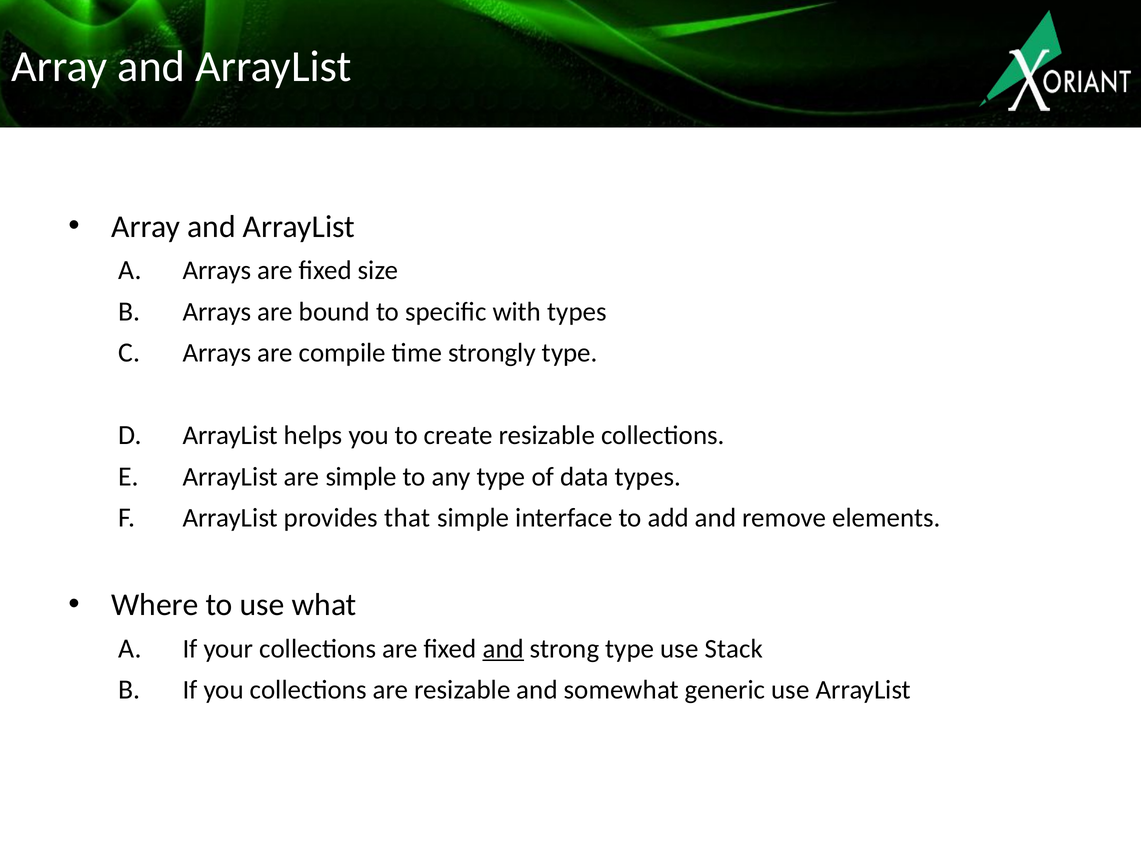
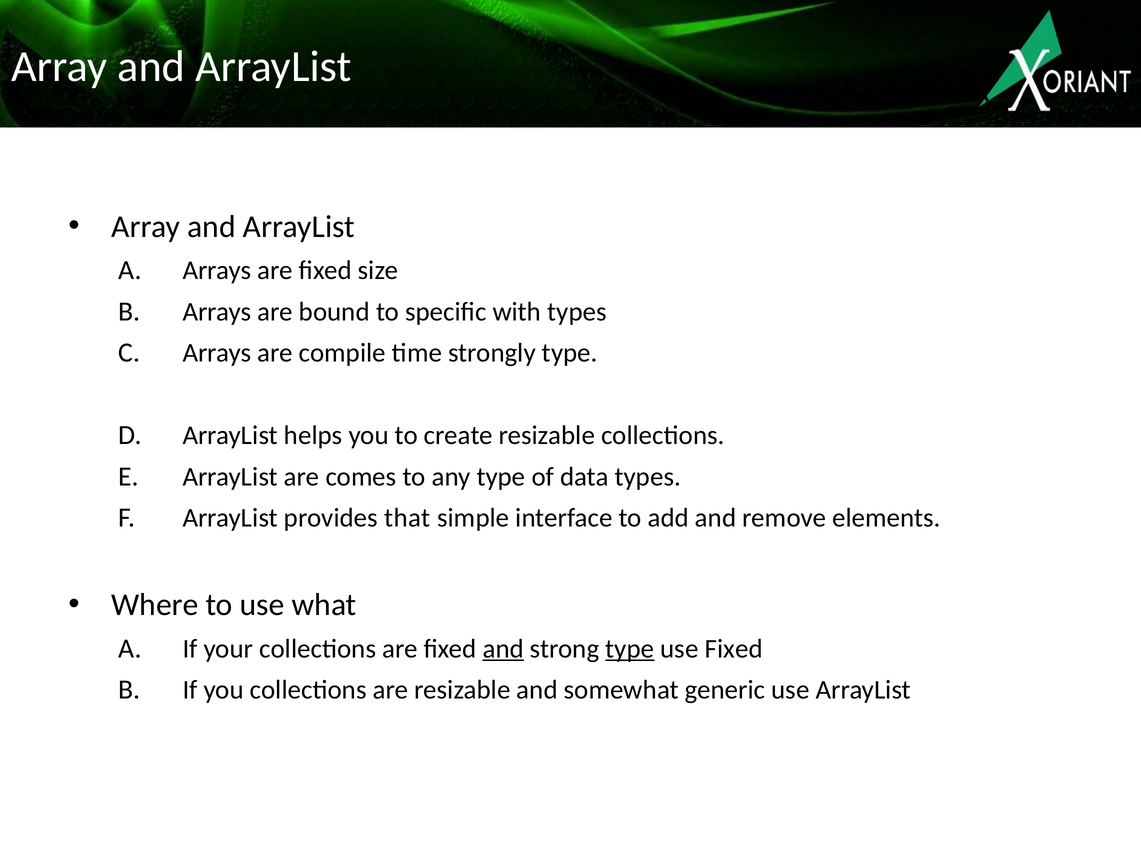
are simple: simple -> comes (361, 477)
type underline: none -> present (630, 648)
use Stack: Stack -> Fixed (734, 648)
